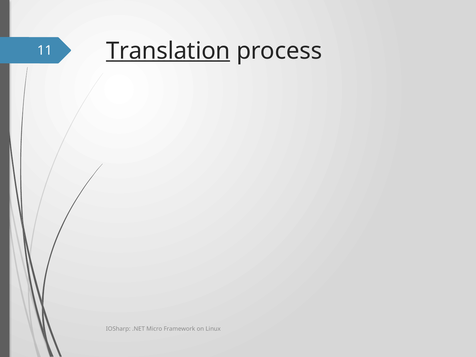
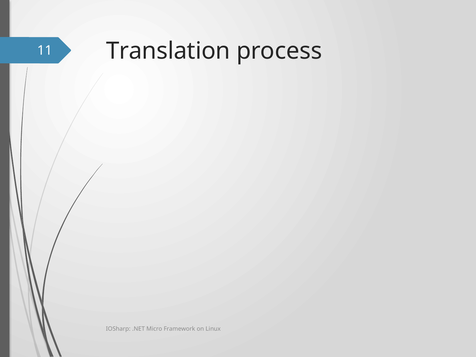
Translation underline: present -> none (168, 51)
